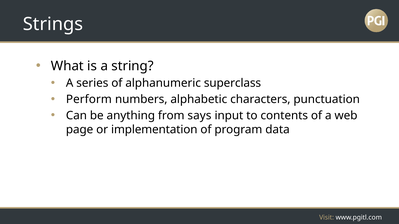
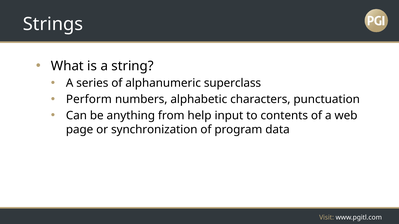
says: says -> help (199, 116)
implementation: implementation -> synchronization (154, 130)
